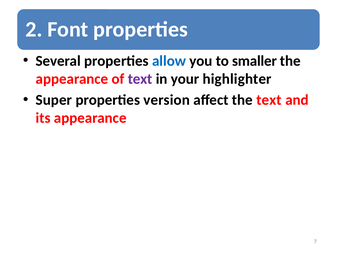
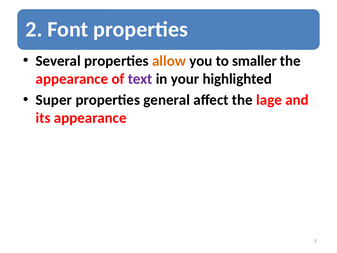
allow colour: blue -> orange (169, 61)
highlighter: highlighter -> highlighted (237, 79)
version: version -> general (167, 100)
the text: text -> lage (269, 100)
